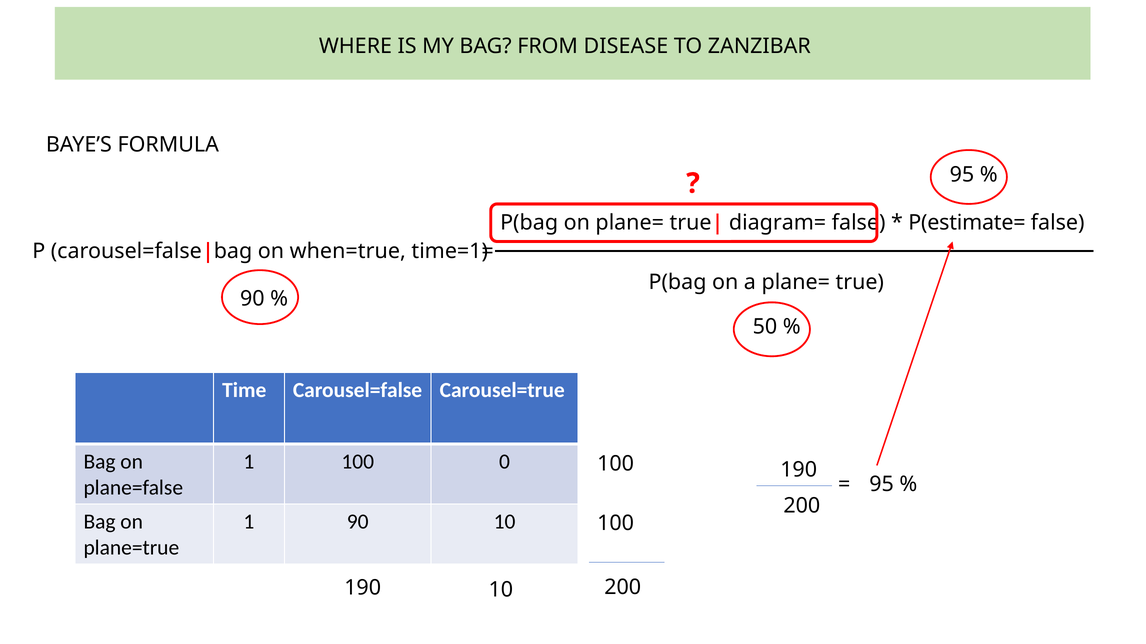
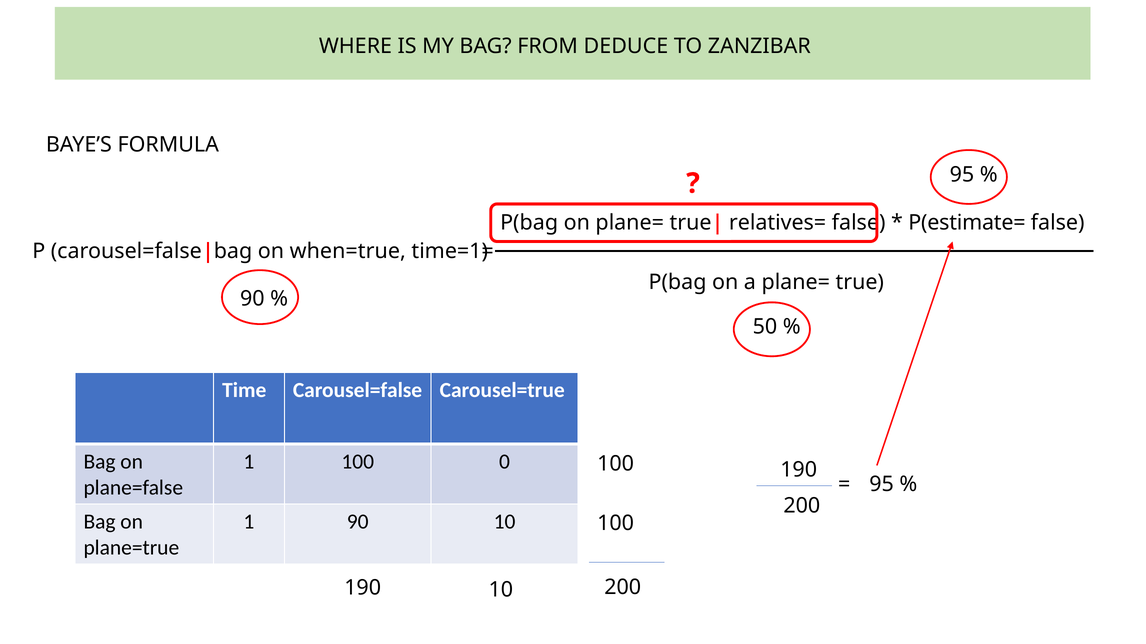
DISEASE: DISEASE -> DEDUCE (626, 46)
diagram=: diagram= -> relatives= (778, 223)
